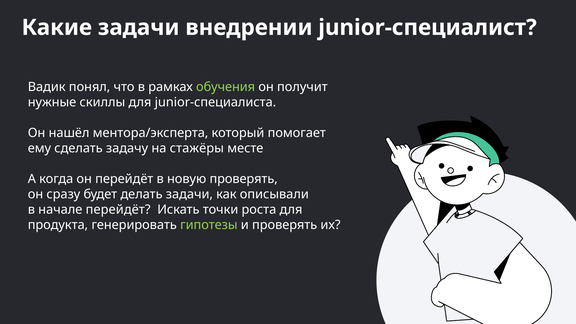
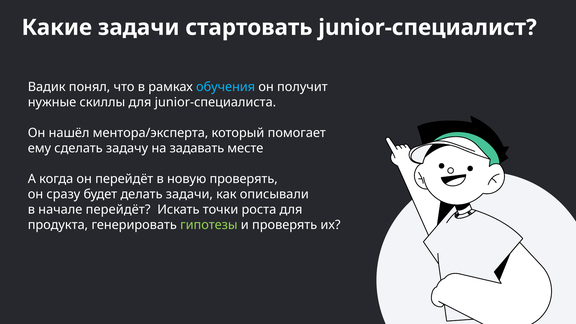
внедрении: внедрении -> стартовать (249, 28)
обучения colour: light green -> light blue (226, 87)
стажёры: стажёры -> задавать (197, 148)
